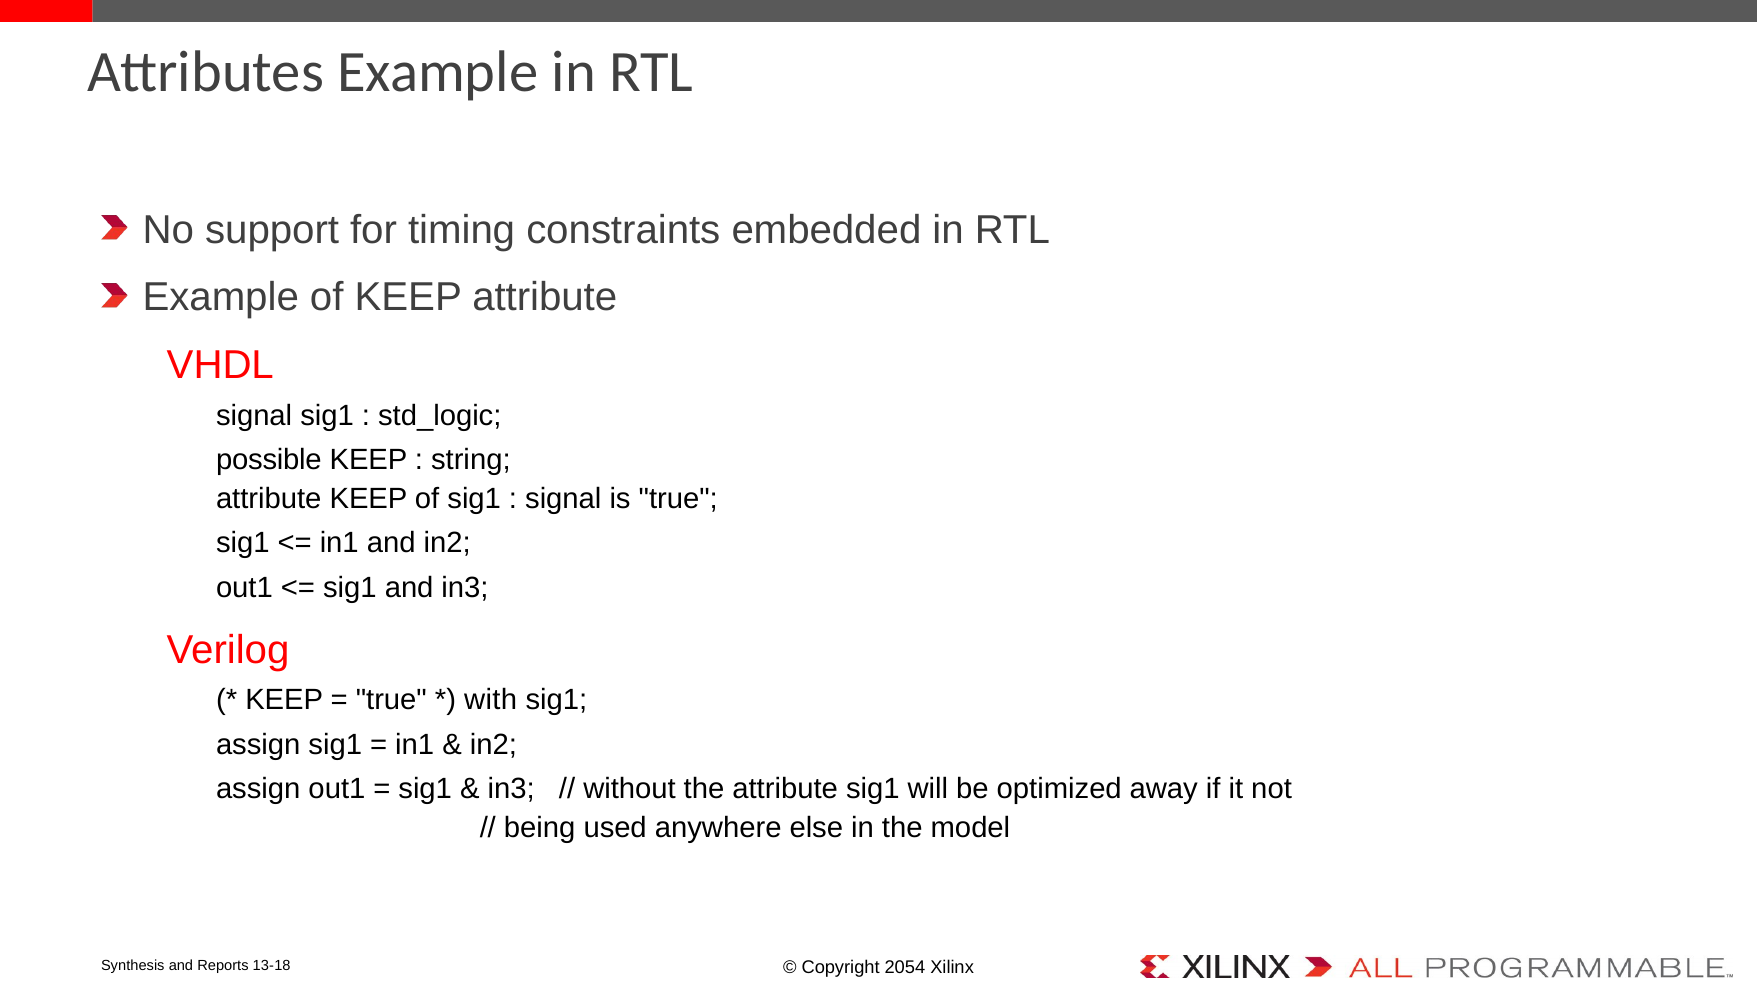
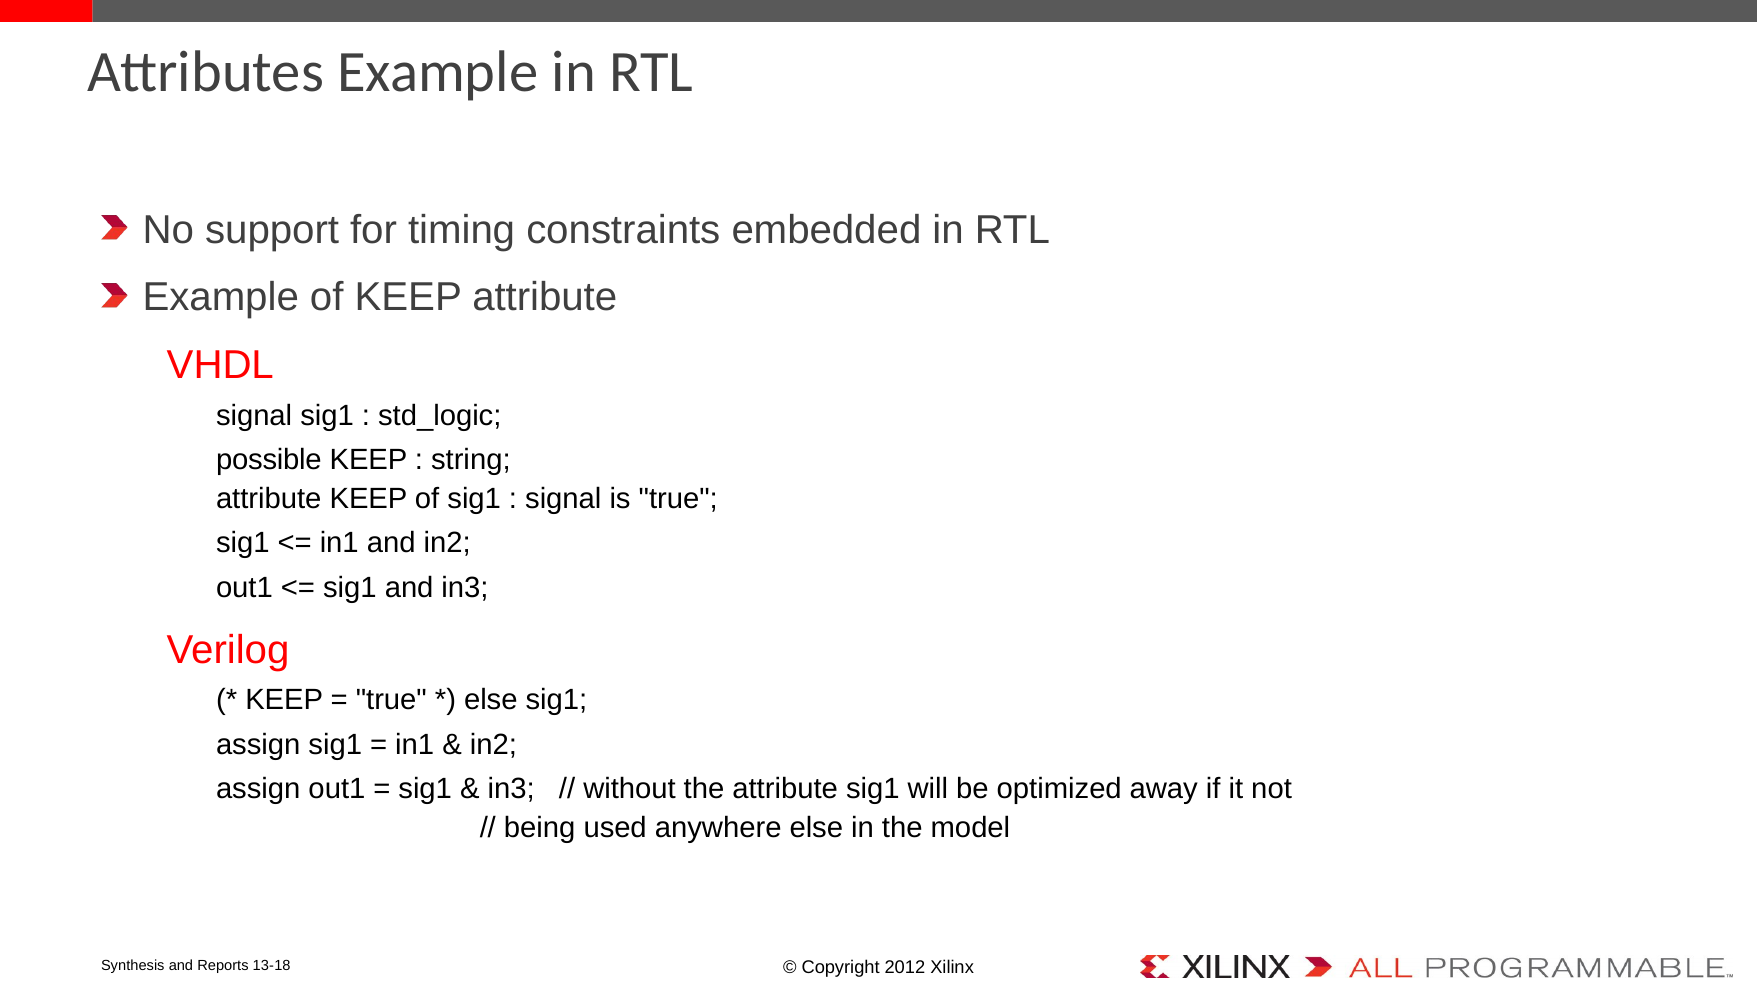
with: with -> else (491, 700)
2054: 2054 -> 2012 (905, 967)
